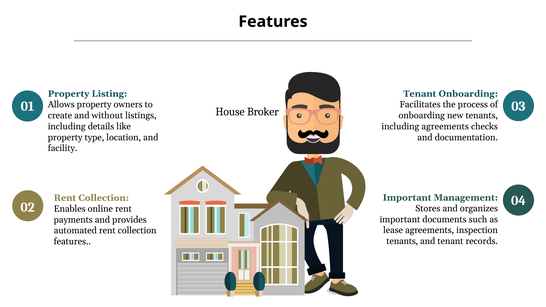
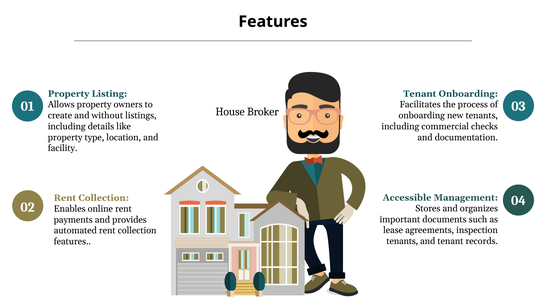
including agreements: agreements -> commercial (445, 127)
Important: Important -> Accessible (407, 198)
